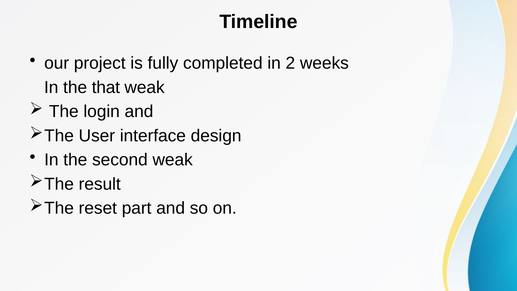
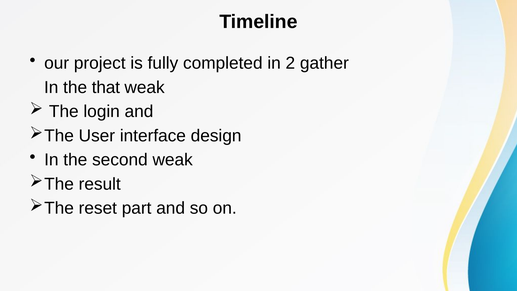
weeks: weeks -> gather (324, 63)
